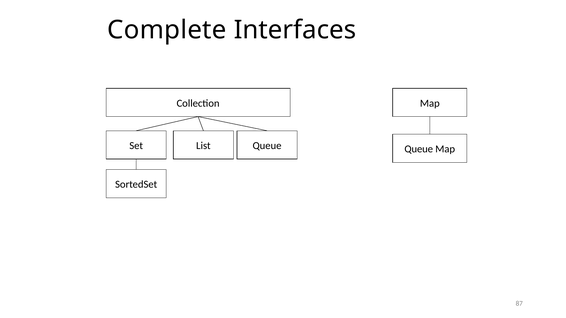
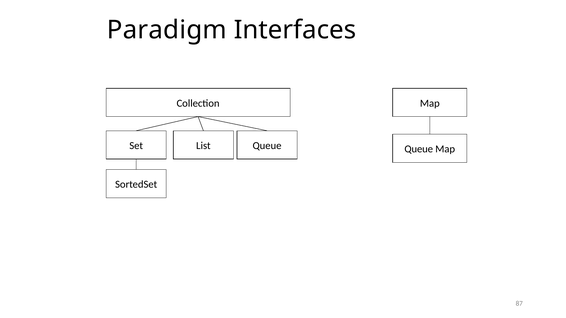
Complete: Complete -> Paradigm (167, 30)
